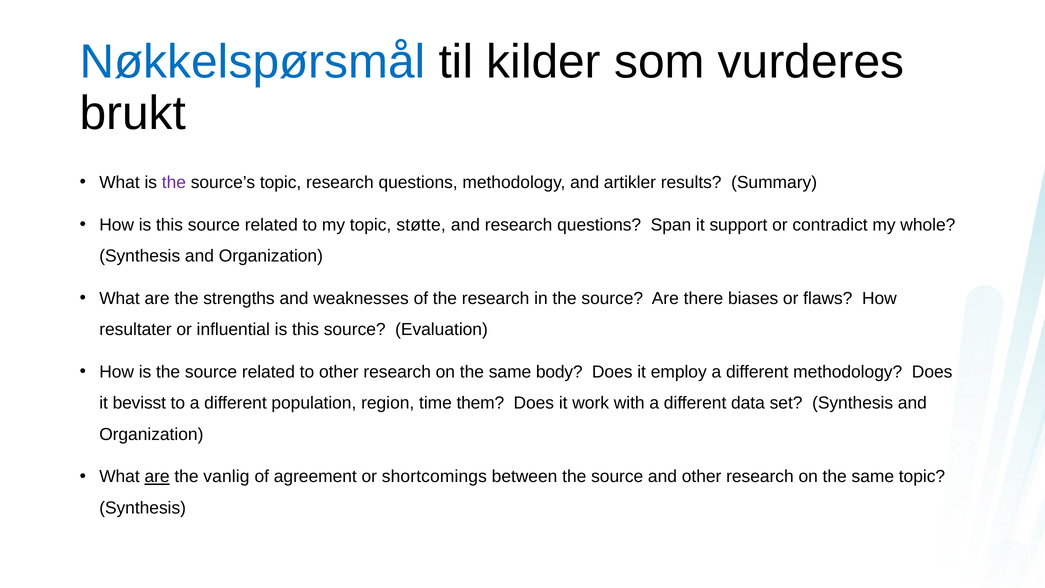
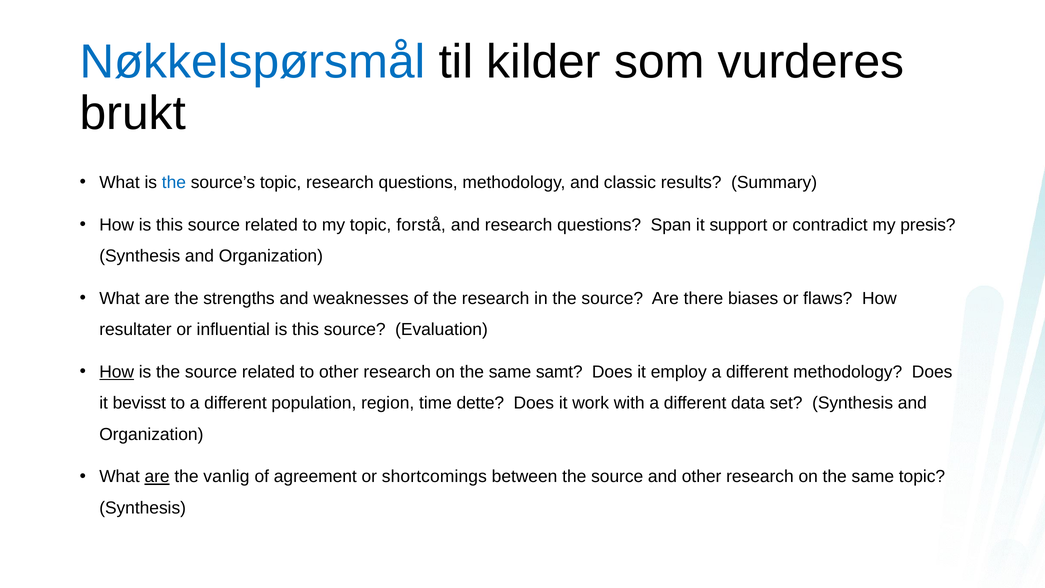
the colour: purple -> blue (174, 182)
artikler: artikler -> classic (630, 182)
støtte: støtte -> forstå (421, 225)
whole: whole -> presis (928, 225)
How underline: none -> present (117, 372)
body: body -> samt (559, 372)
them: them -> dette (480, 403)
